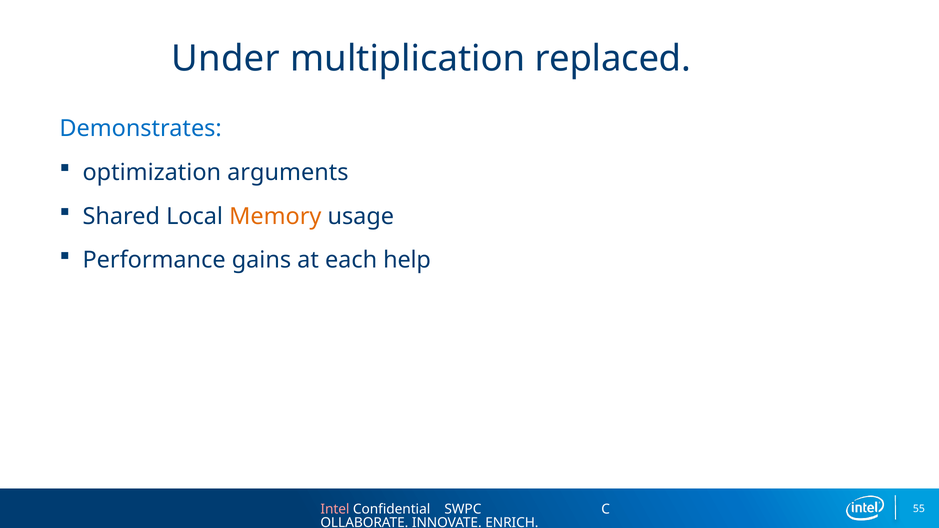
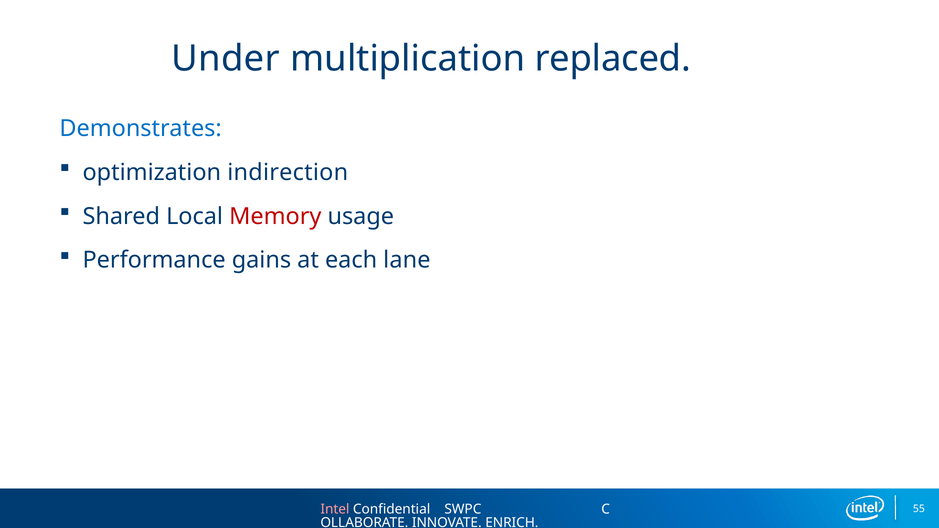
arguments: arguments -> indirection (288, 173)
Memory colour: orange -> red (275, 216)
help: help -> lane (407, 260)
